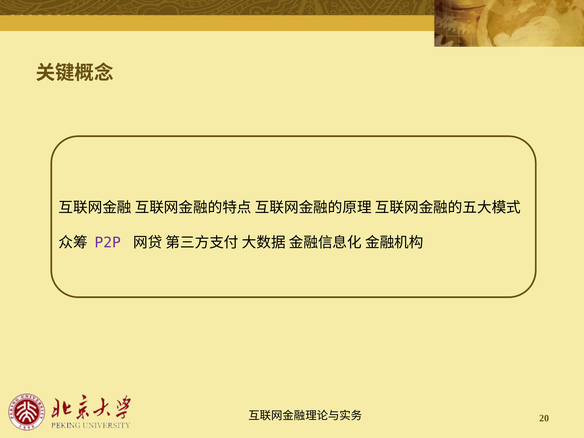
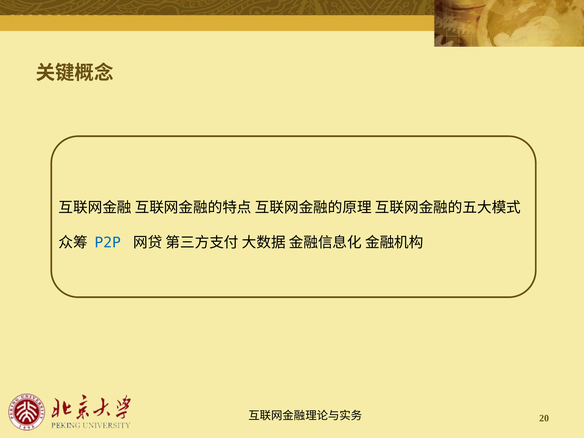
P2P colour: purple -> blue (108, 243)
